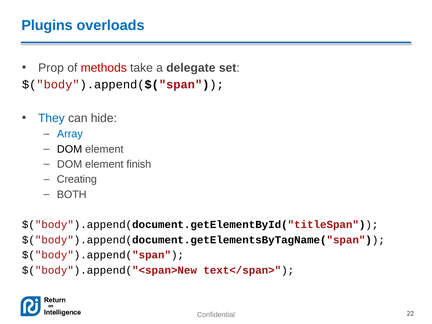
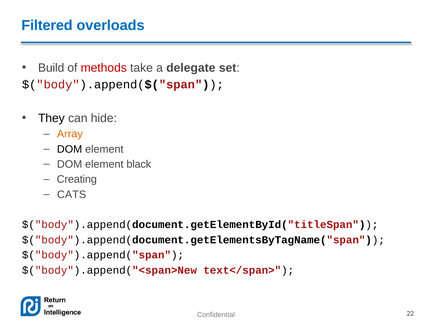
Plugins: Plugins -> Filtered (47, 25)
Prop: Prop -> Build (51, 68)
They colour: blue -> black (51, 118)
Array colour: blue -> orange (70, 134)
finish: finish -> black (139, 164)
BOTH: BOTH -> CATS (72, 195)
